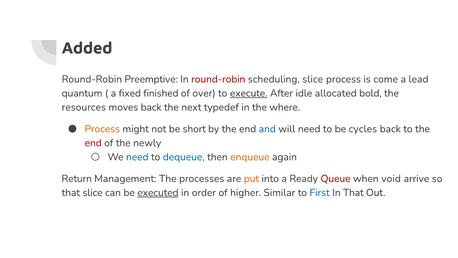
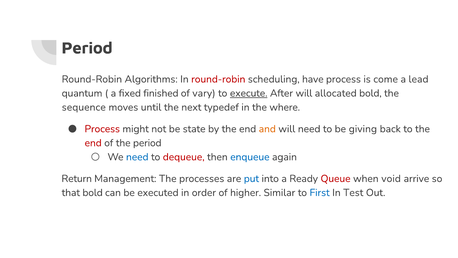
Added: Added -> Period (87, 48)
Preemptive: Preemptive -> Algorithms (151, 79)
scheduling slice: slice -> have (313, 79)
over: over -> vary (204, 93)
After idle: idle -> will (304, 93)
resources: resources -> sequence (84, 107)
moves back: back -> until (151, 107)
Process colour: orange -> red (102, 129)
short: short -> state (194, 129)
and colour: blue -> orange (267, 129)
cycles: cycles -> giving (363, 129)
the newly: newly -> period (147, 143)
dequeue colour: blue -> red (184, 157)
enqueue colour: orange -> blue (250, 157)
put colour: orange -> blue (251, 178)
that slice: slice -> bold (93, 192)
executed underline: present -> none (158, 192)
In That: That -> Test (353, 192)
